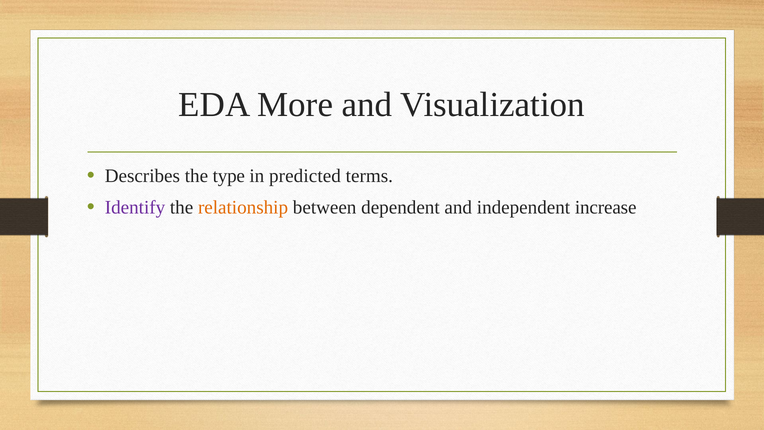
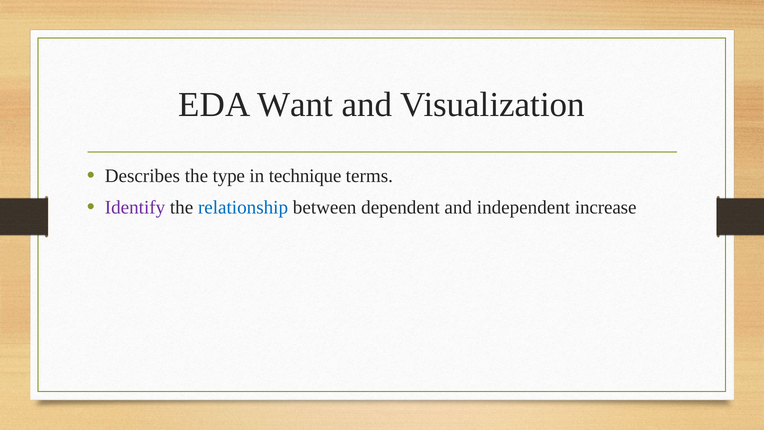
More: More -> Want (295, 105)
predicted: predicted -> technique (305, 176)
relationship colour: orange -> blue (243, 207)
